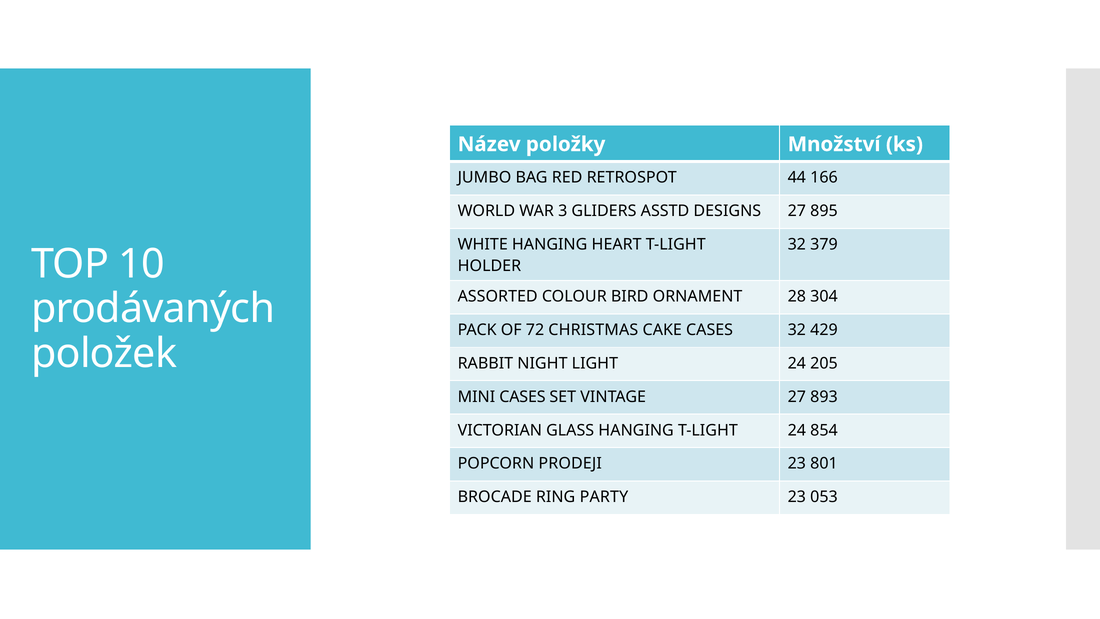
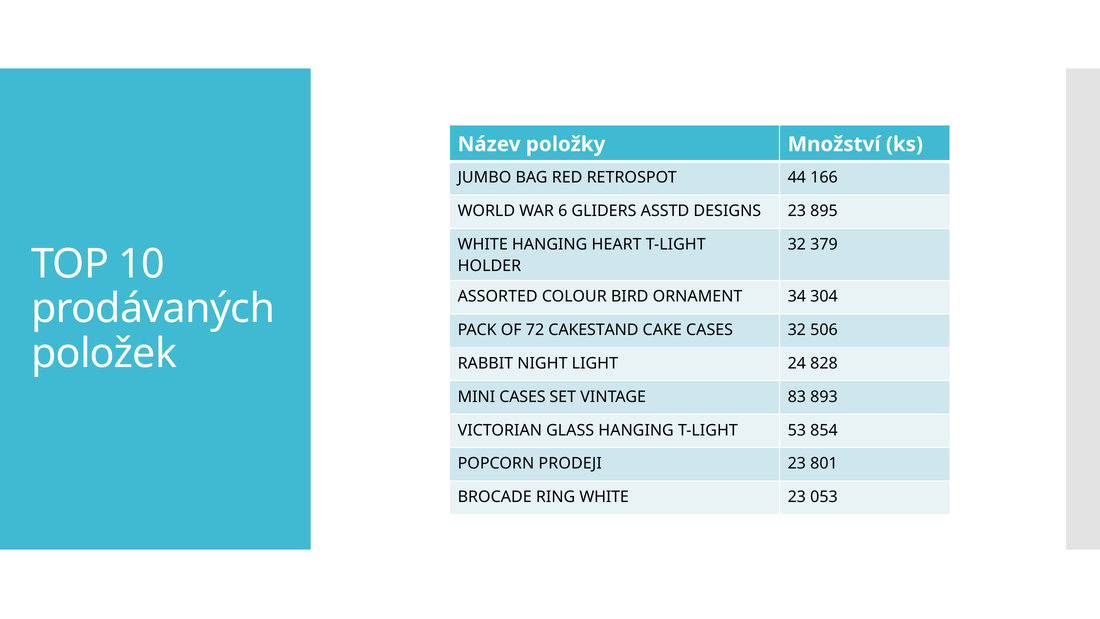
3: 3 -> 6 (563, 211)
DESIGNS 27: 27 -> 23 (797, 211)
28: 28 -> 34 (797, 296)
CHRISTMAS: CHRISTMAS -> CAKESTAND (593, 330)
429: 429 -> 506 (824, 330)
205: 205 -> 828 (824, 363)
VINTAGE 27: 27 -> 83 (797, 397)
T-LIGHT 24: 24 -> 53 (797, 430)
RING PARTY: PARTY -> WHITE (604, 497)
